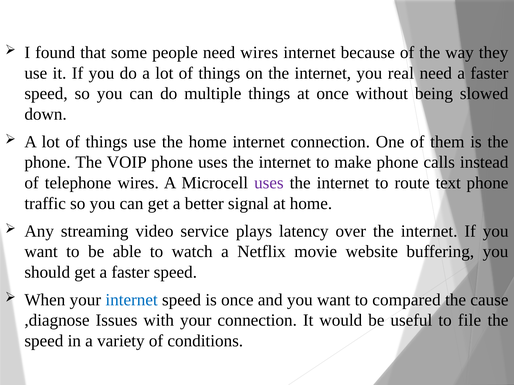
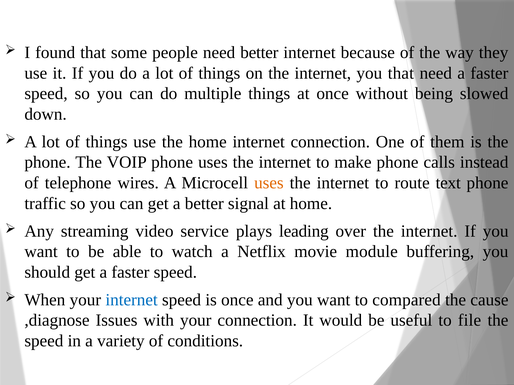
need wires: wires -> better (259, 53)
you real: real -> that (401, 73)
uses colour: purple -> orange (269, 183)
latency: latency -> leading (304, 231)
website: website -> module (372, 252)
